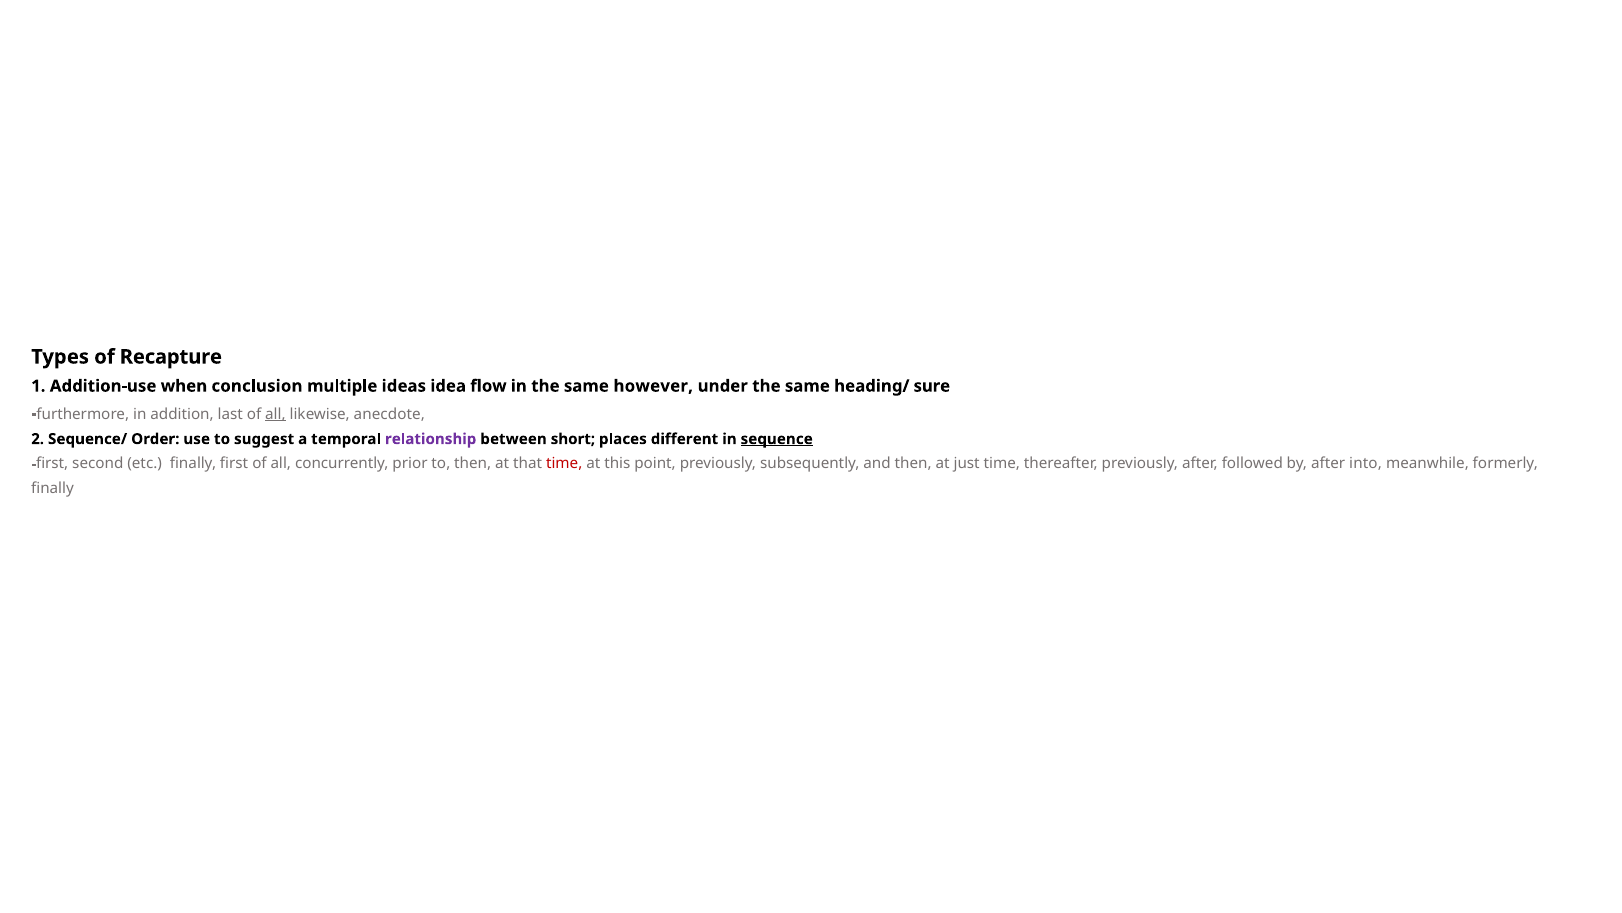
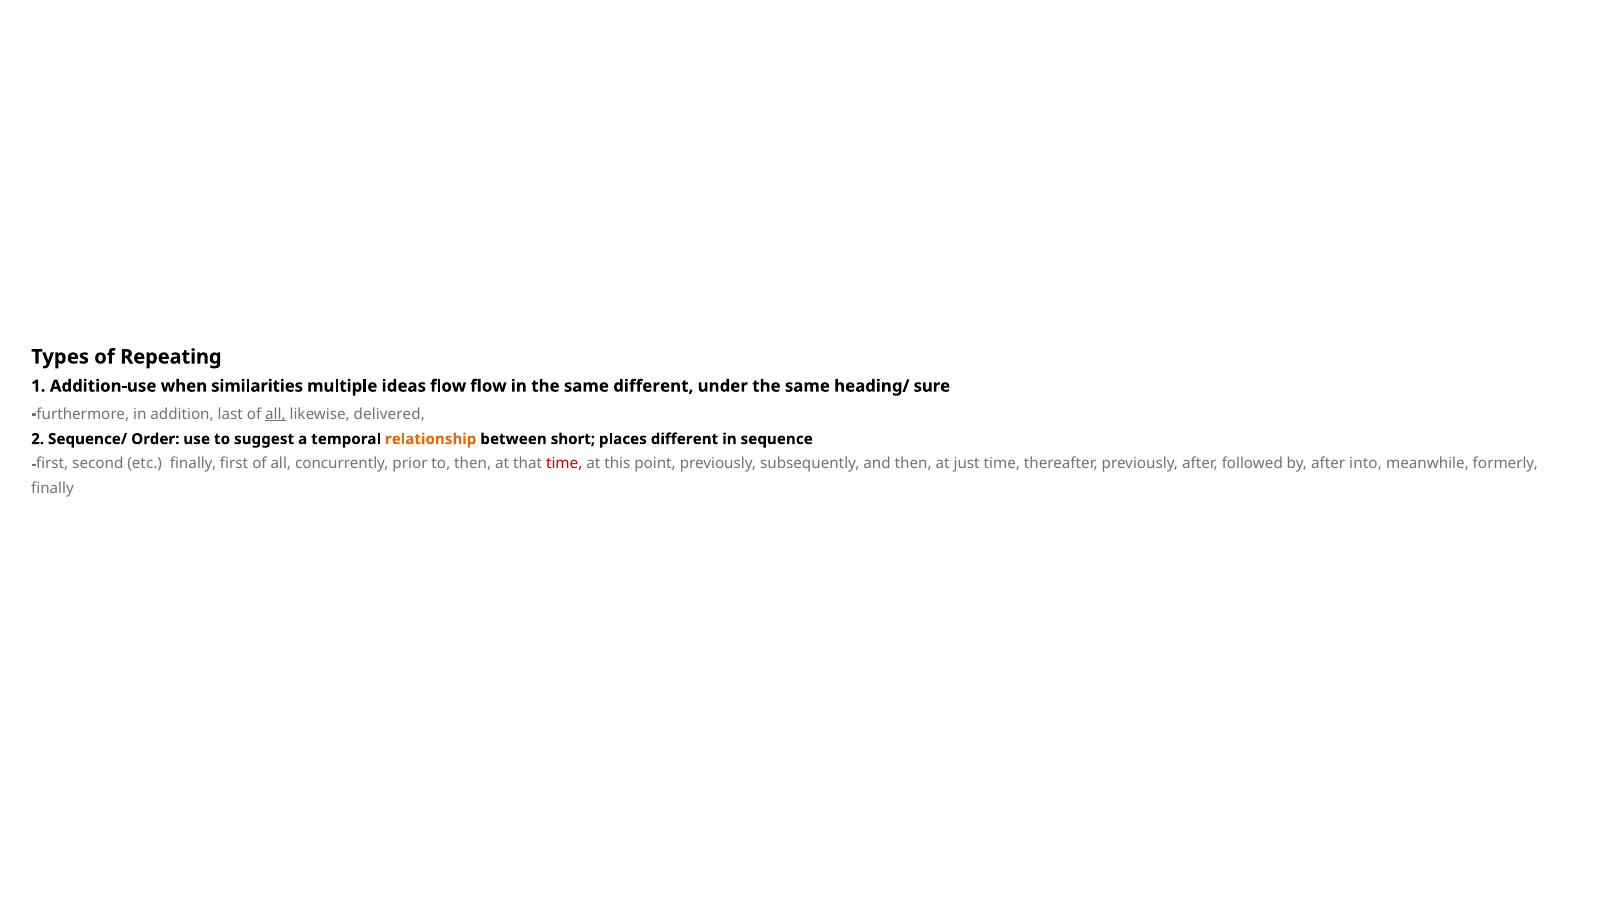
Recapture: Recapture -> Repeating (171, 357)
conclusion: conclusion -> similarities (257, 386)
ideas idea: idea -> flow (448, 386)
same however: however -> different (653, 386)
anecdote: anecdote -> delivered (389, 414)
relationship colour: purple -> orange (431, 439)
sequence underline: present -> none (777, 439)
